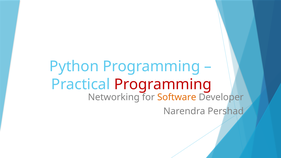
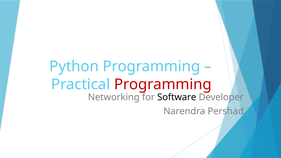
Software colour: orange -> black (177, 97)
